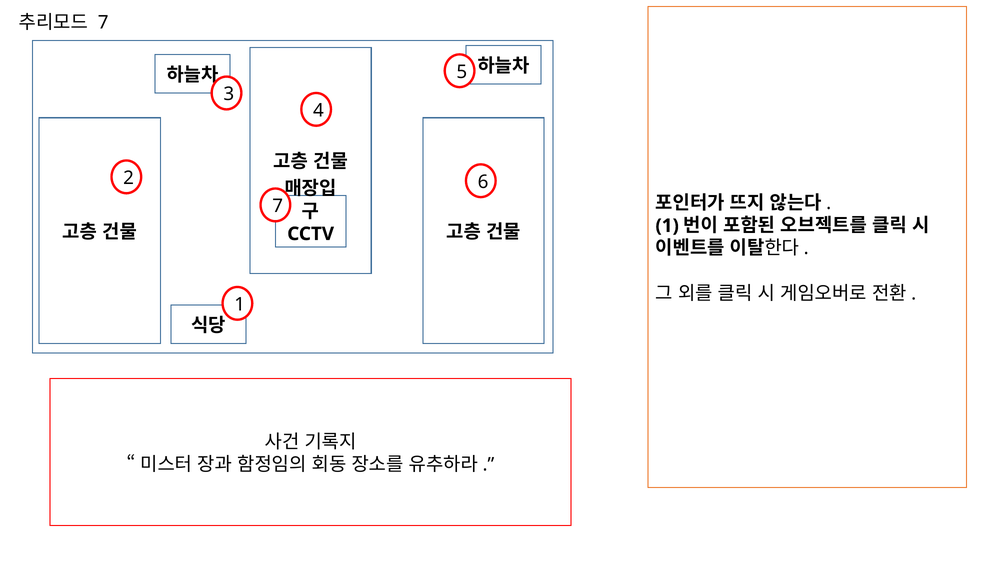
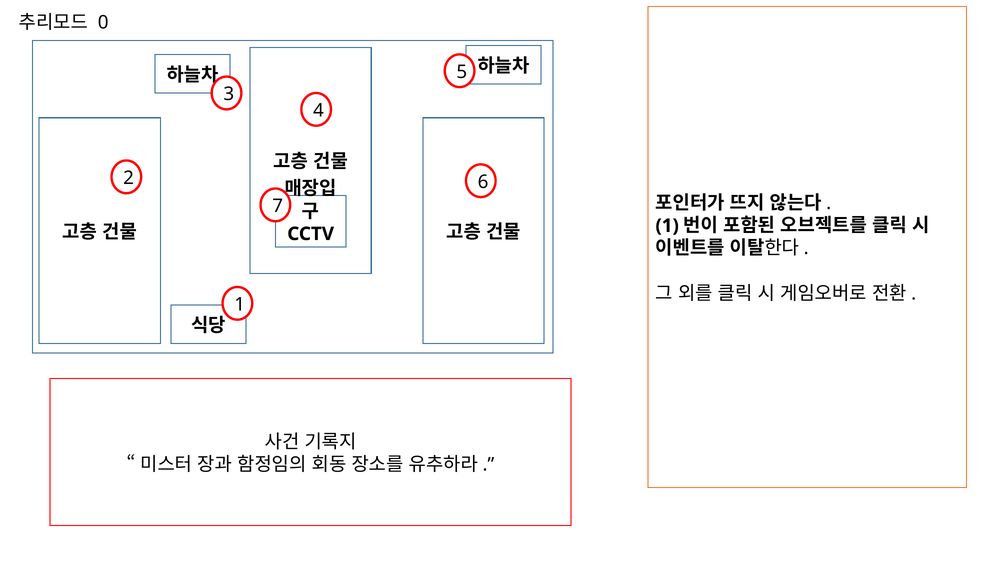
7: 7 -> 0 (103, 23)
